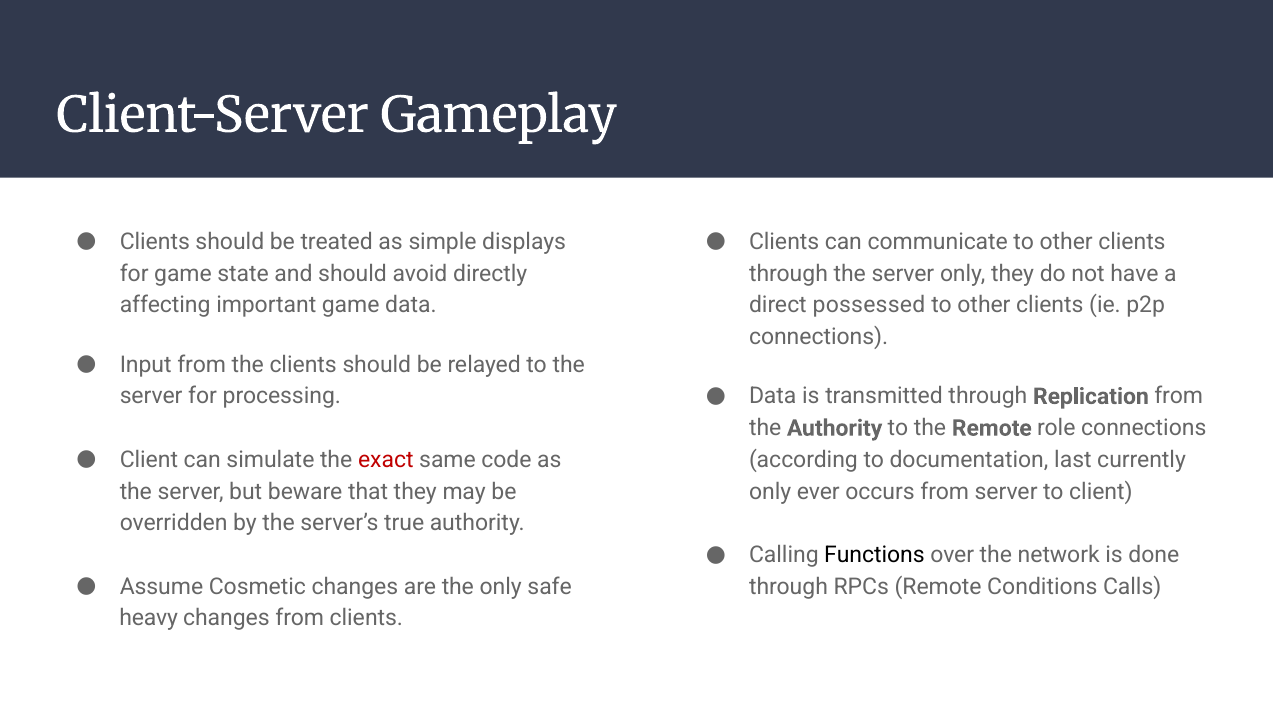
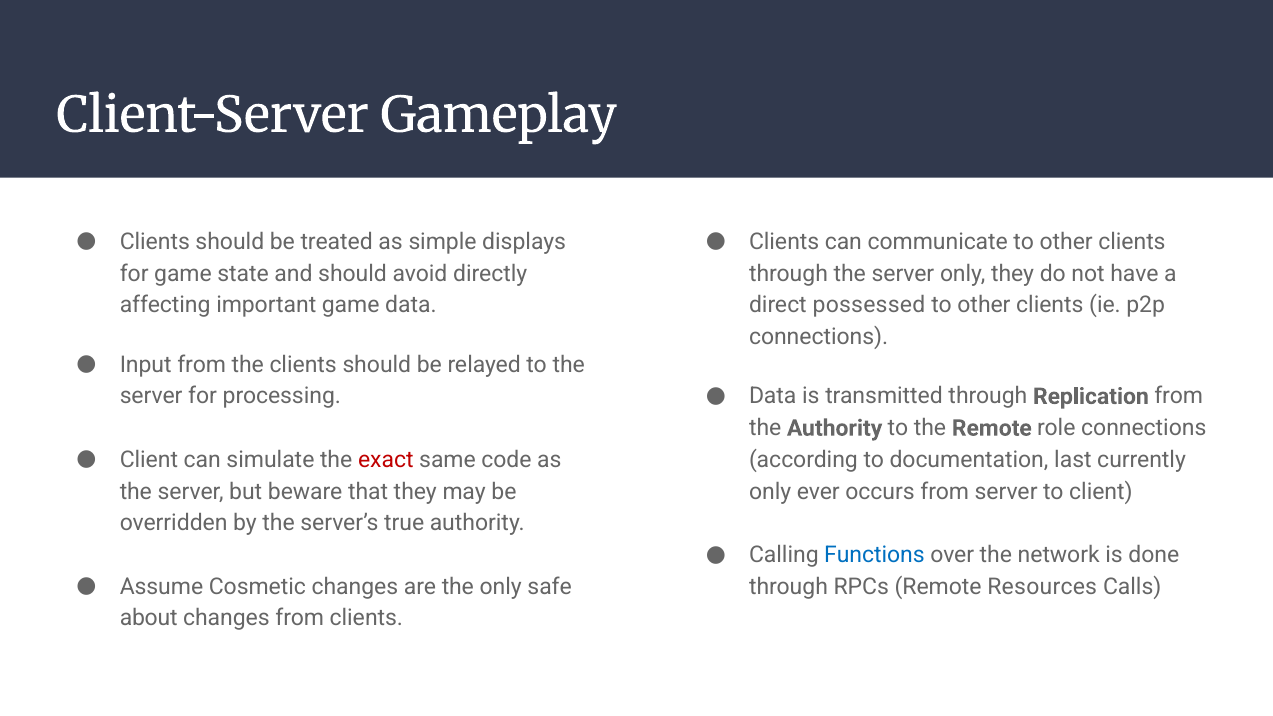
Functions colour: black -> blue (874, 555)
Conditions: Conditions -> Resources (1042, 587)
heavy: heavy -> about (149, 618)
